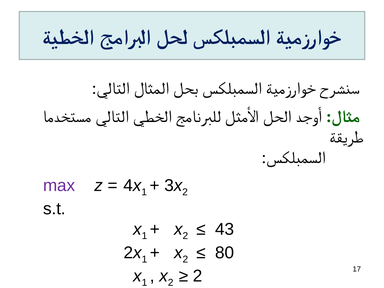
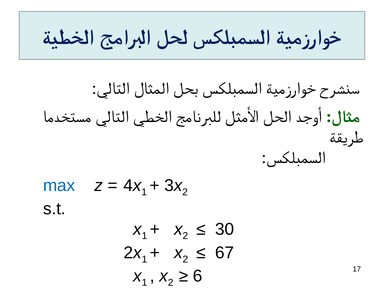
max colour: purple -> blue (59, 186)
43: 43 -> 30 (225, 229)
80: 80 -> 67 (225, 253)
2: 2 -> 6 (198, 276)
